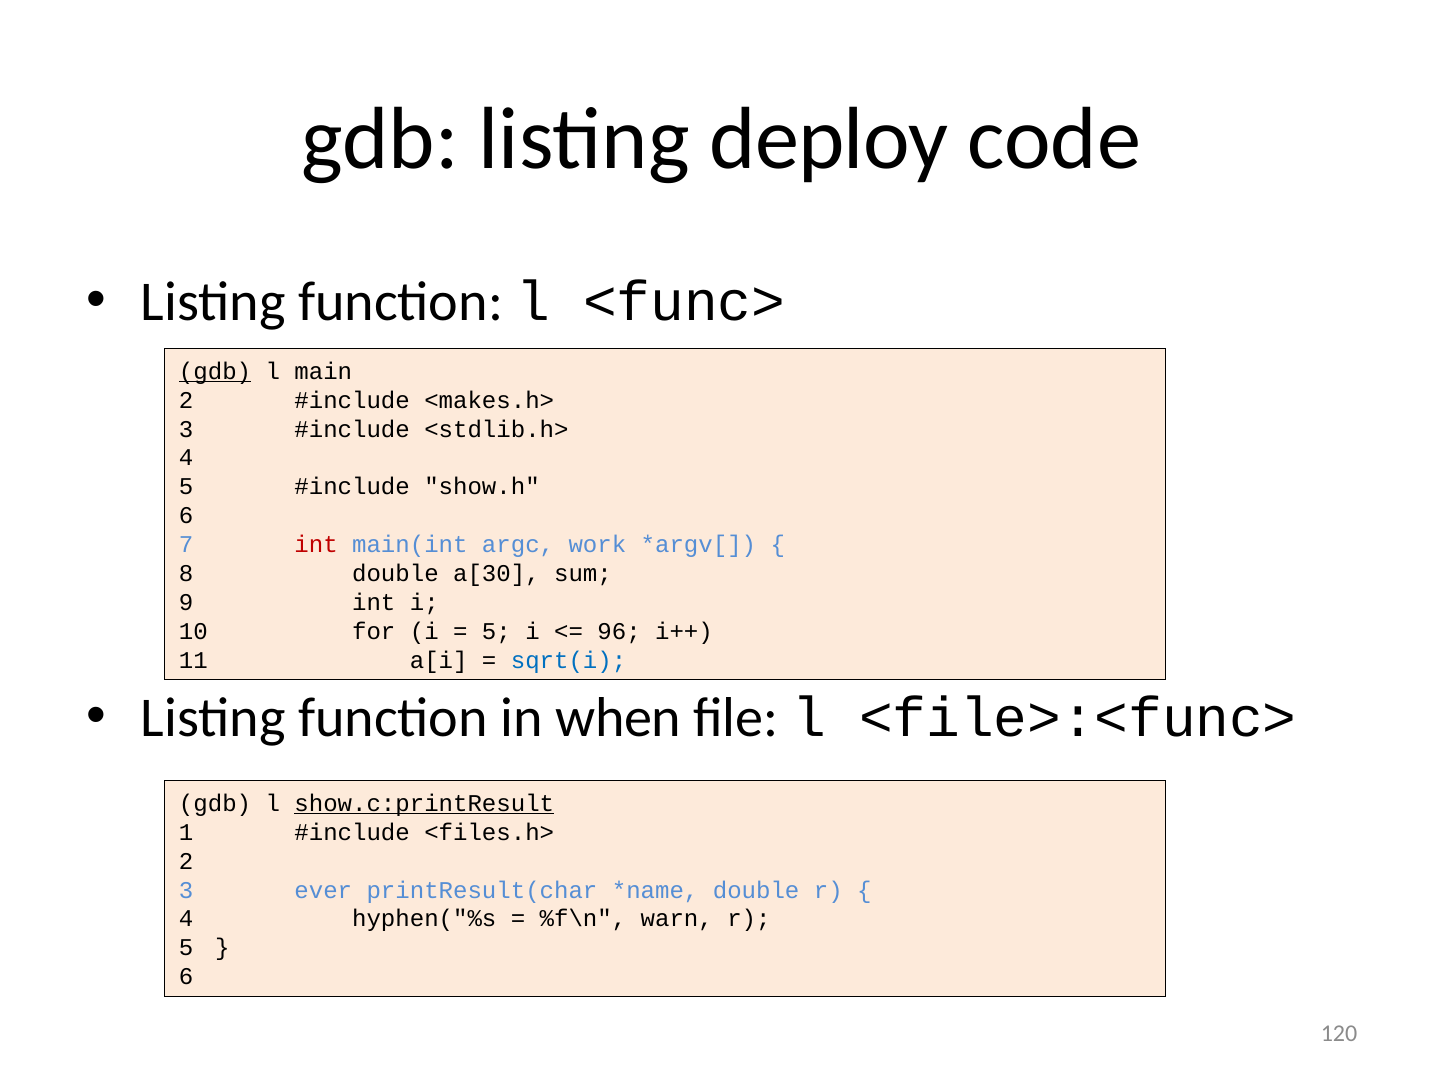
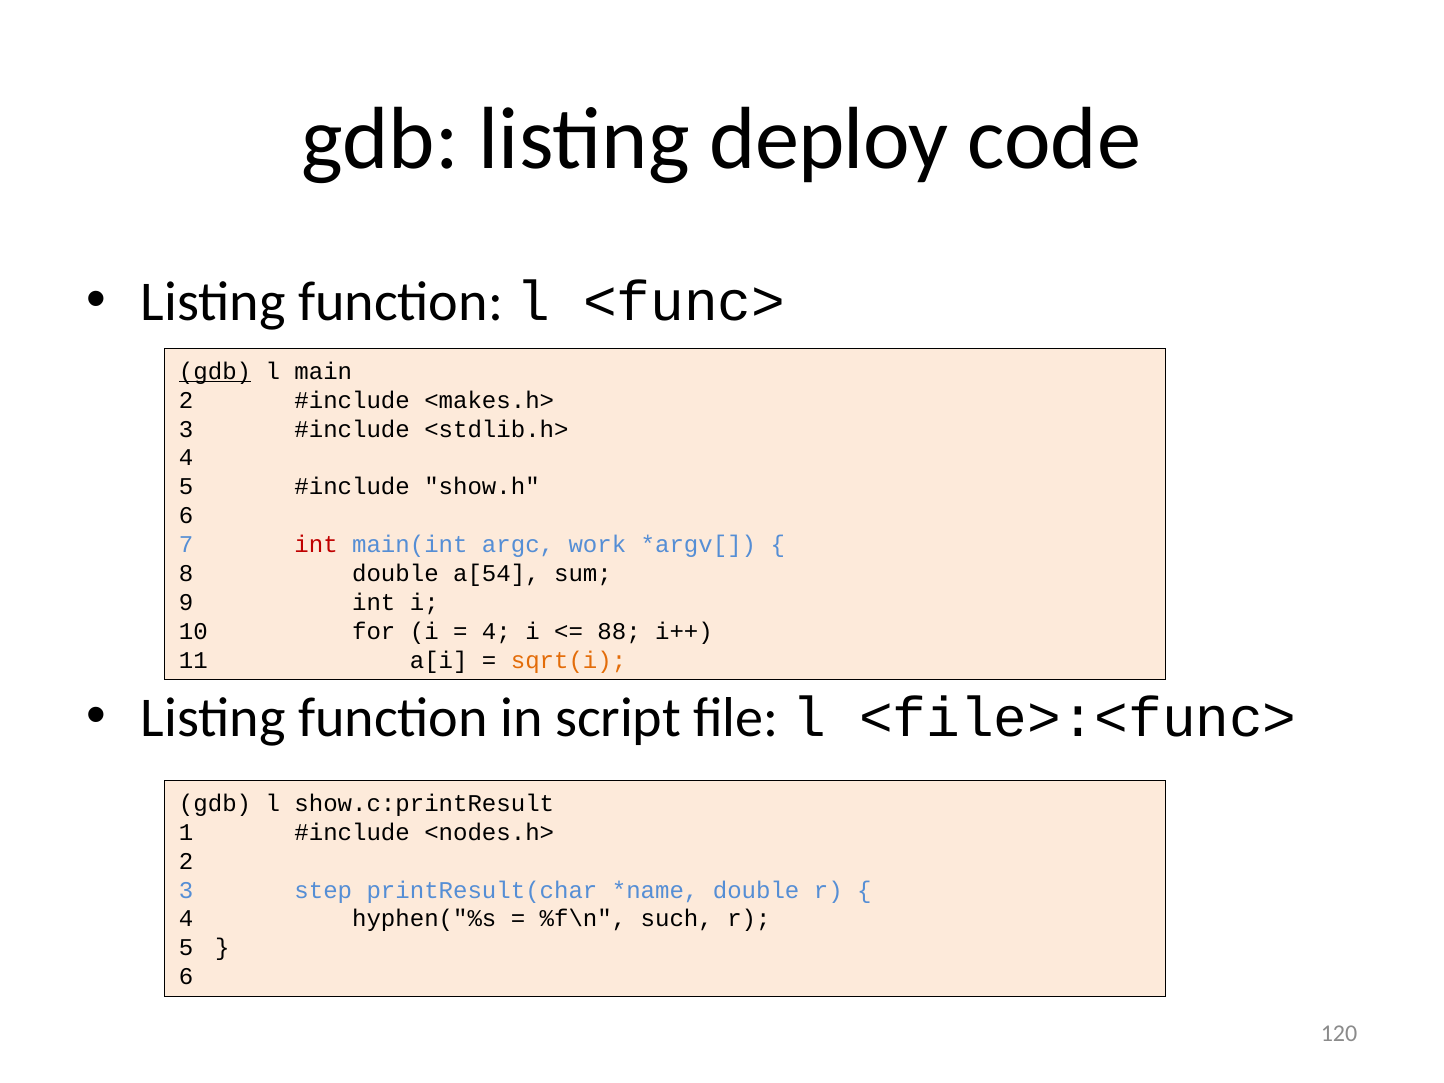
a[30: a[30 -> a[54 (496, 574)
5: 5 -> 4 (496, 631)
96: 96 -> 88 (619, 631)
sqrt(i colour: blue -> orange (569, 660)
when: when -> script (618, 718)
show.c:printResult underline: present -> none (424, 803)
<files.h>: <files.h> -> <nodes.h> (489, 832)
ever: ever -> step (323, 890)
warn: warn -> such (677, 919)
